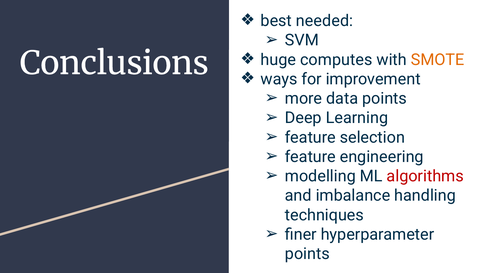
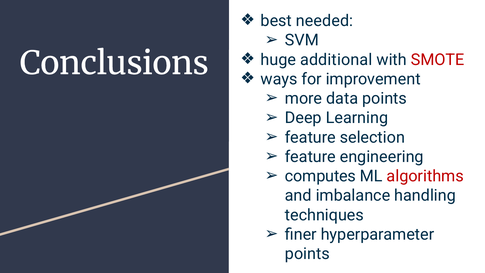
computes: computes -> additional (336, 60)
SMOTE colour: orange -> red (438, 60)
modelling: modelling -> computes (320, 176)
